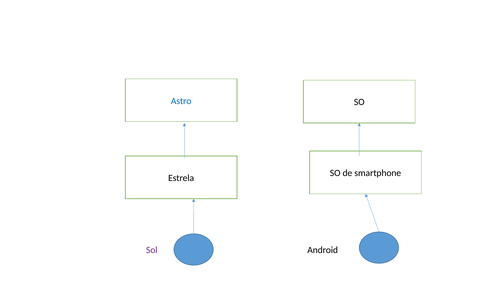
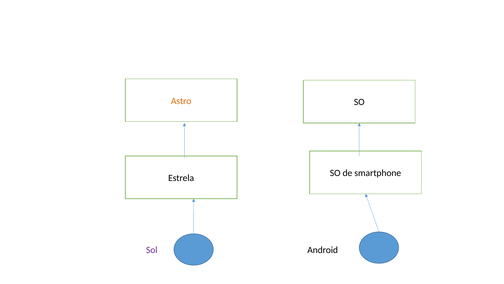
Astro colour: blue -> orange (181, 101)
